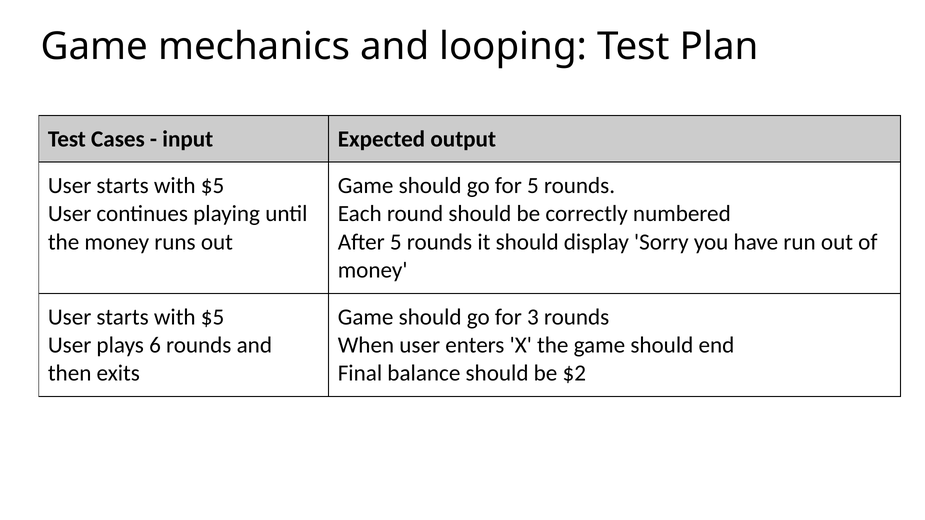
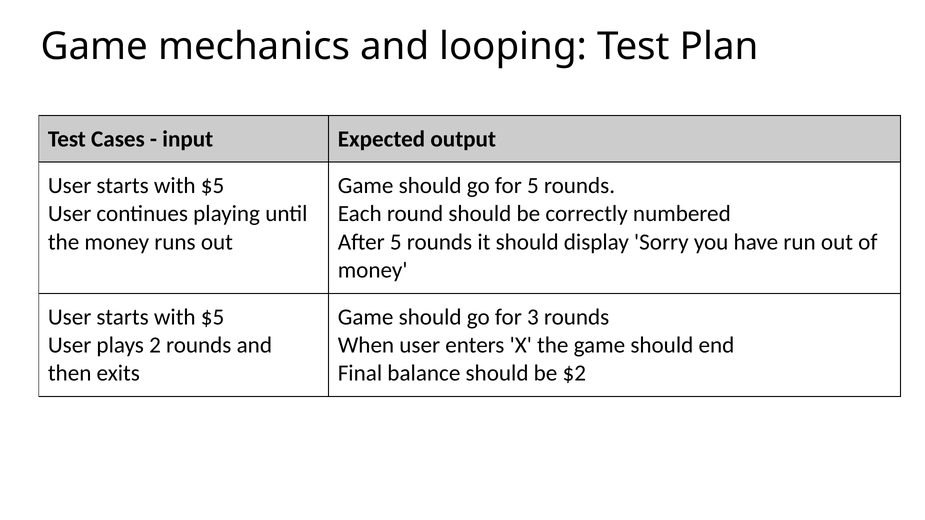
6: 6 -> 2 (155, 345)
